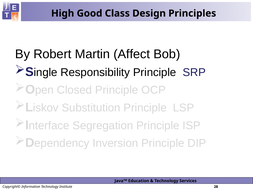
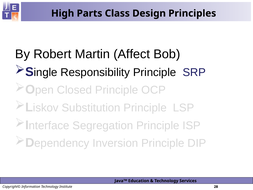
Good: Good -> Parts (90, 13)
